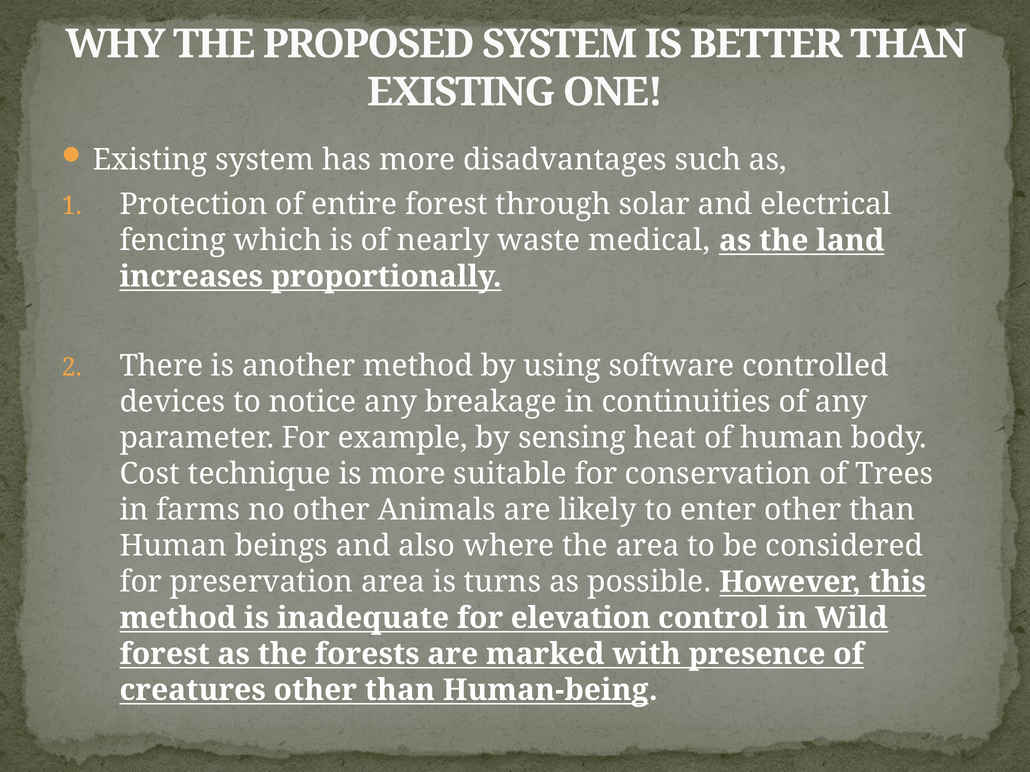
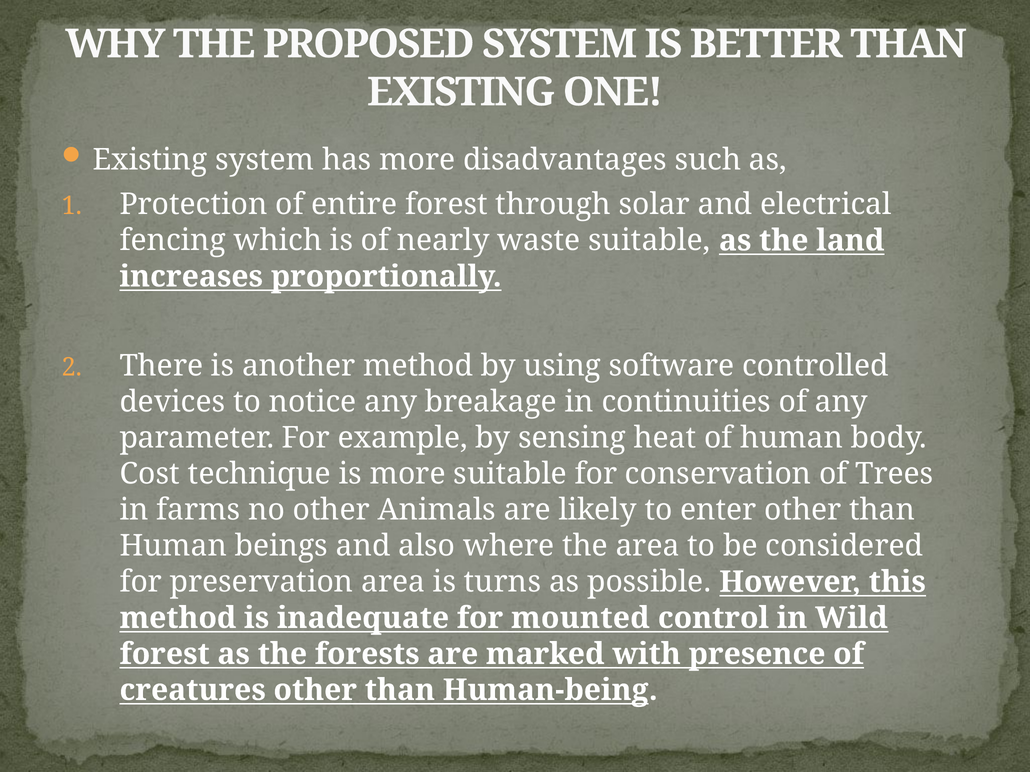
waste medical: medical -> suitable (649, 241)
elevation: elevation -> mounted (580, 618)
